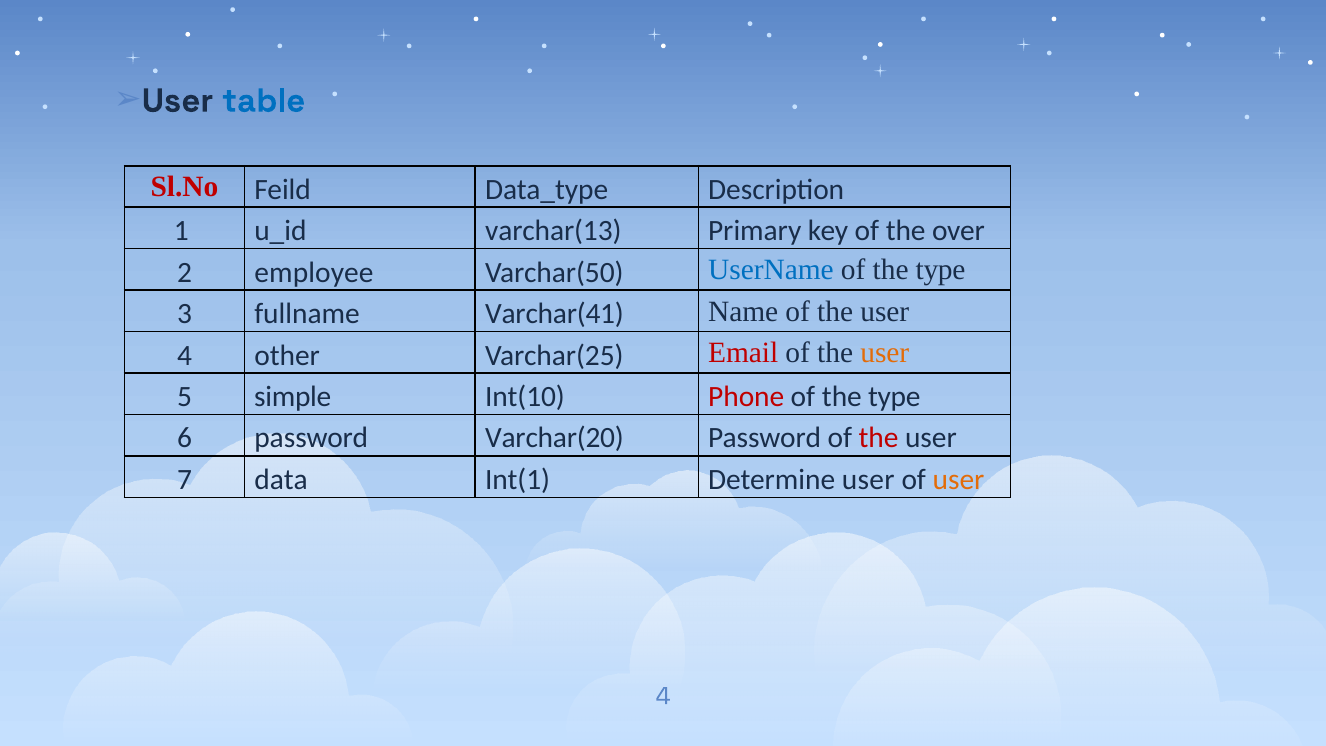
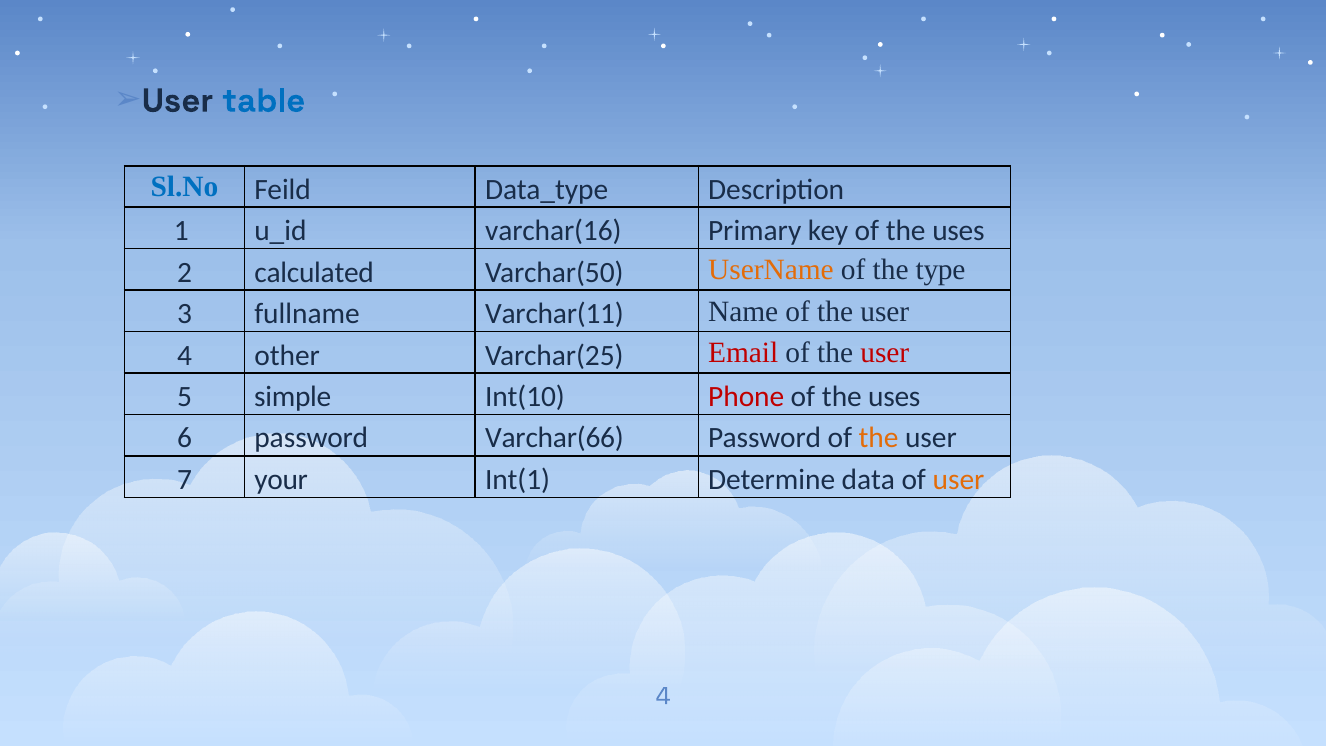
Sl.No colour: red -> blue (184, 187)
varchar(13: varchar(13 -> varchar(16 (553, 231)
key of the over: over -> uses (958, 231)
employee: employee -> calculated (314, 272)
UserName colour: blue -> orange (771, 270)
Varchar(41: Varchar(41 -> Varchar(11 (554, 314)
user colour: orange -> red (885, 353)
type: type -> uses (894, 397)
Varchar(20: Varchar(20 -> Varchar(66 (554, 438)
the colour: red -> orange (879, 438)
data: data -> your (281, 480)
Determine user: user -> data (868, 480)
